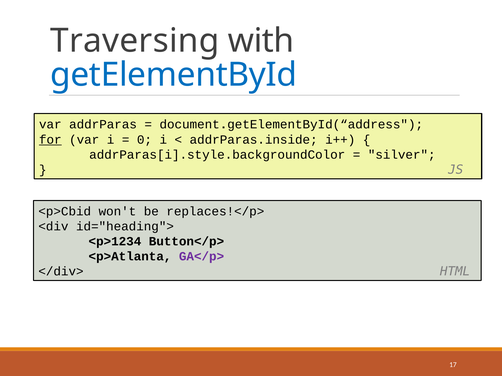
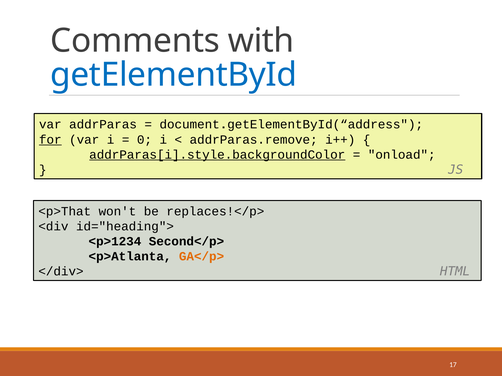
Traversing: Traversing -> Comments (135, 41)
addrParas.inside: addrParas.inside -> addrParas.remove (254, 140)
addrParas[i].style.backgroundColor underline: none -> present (217, 155)
silver: silver -> onload (402, 155)
<p>Cbid: <p>Cbid -> <p>That (65, 212)
Button</p>: Button</p> -> Second</p> (186, 242)
GA</p> colour: purple -> orange (202, 257)
